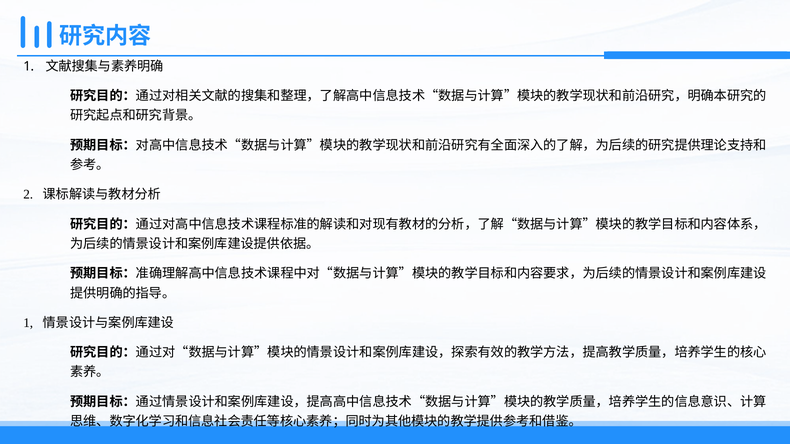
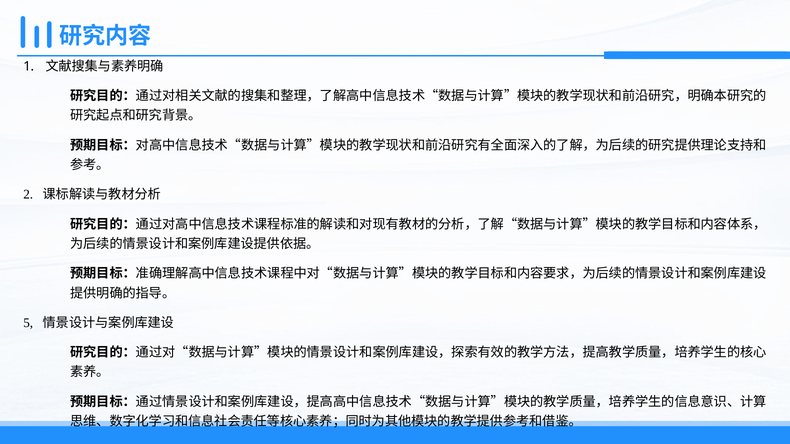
1: 1 -> 5 (28, 323)
